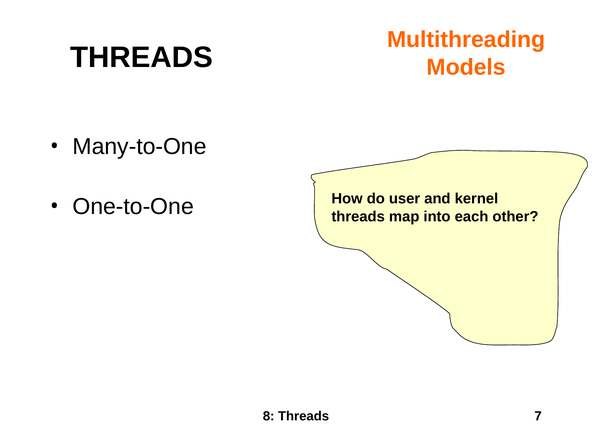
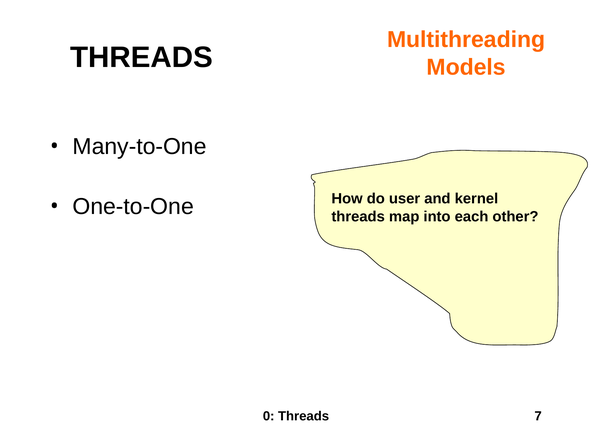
8: 8 -> 0 (269, 416)
